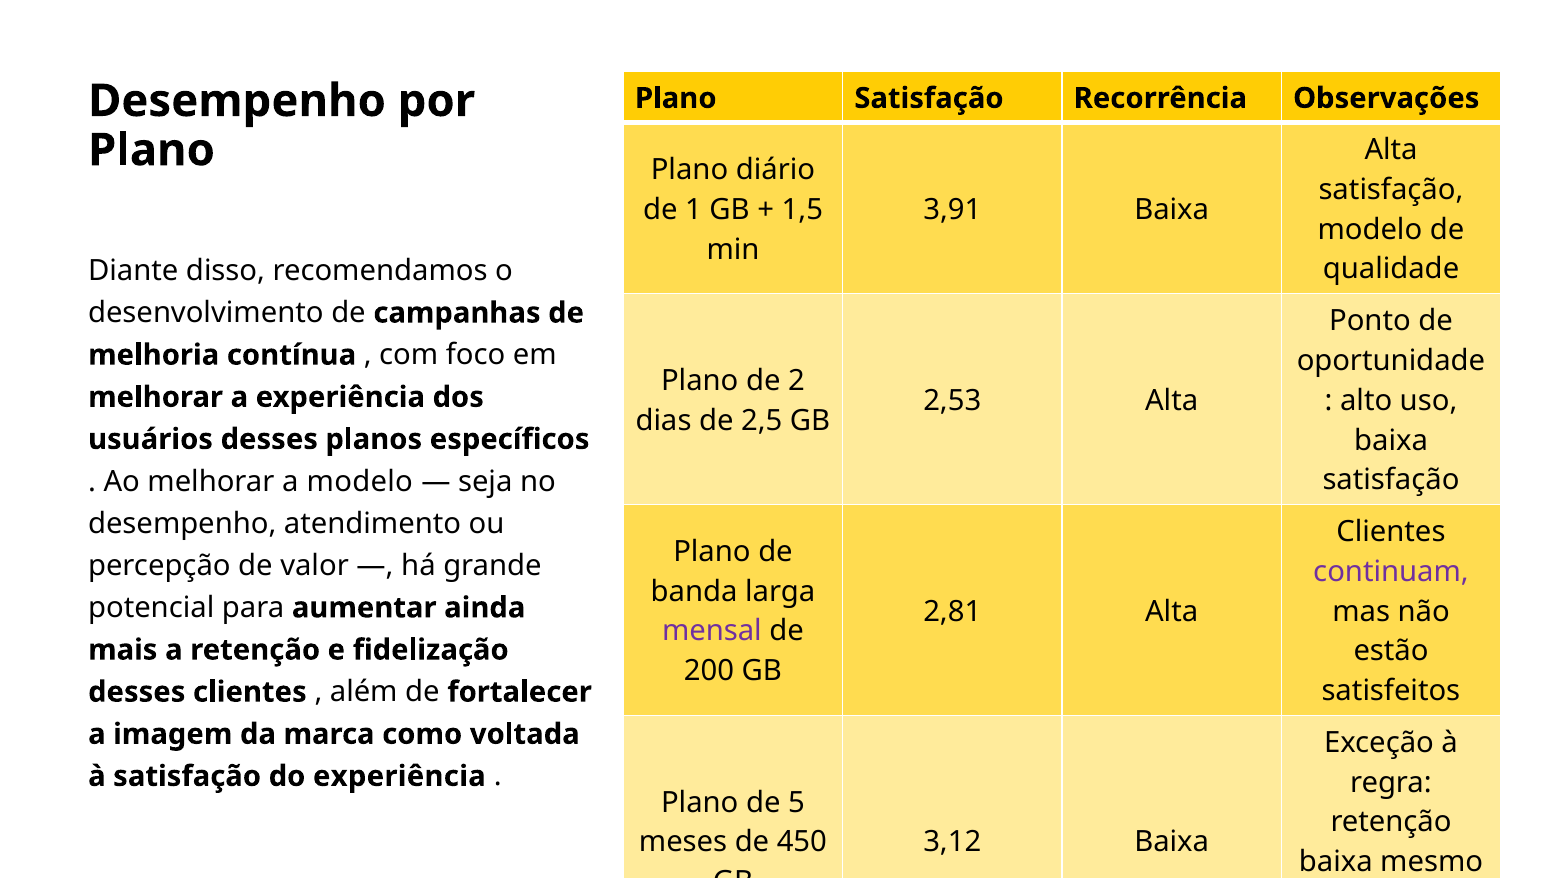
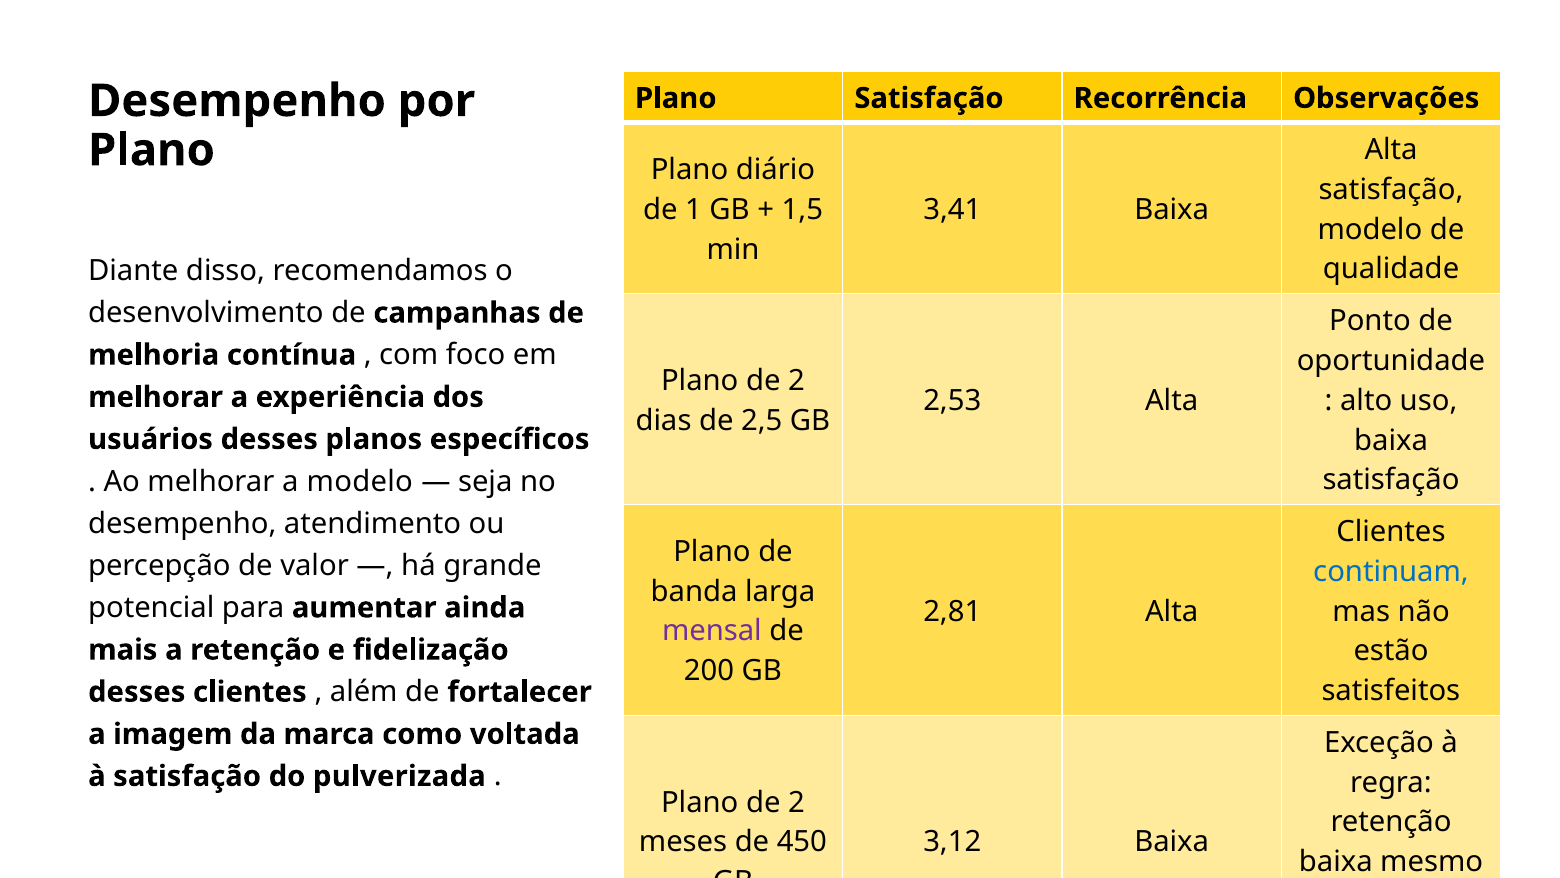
3,91: 3,91 -> 3,41 (952, 209)
continuam colour: purple -> blue (1391, 571)
do experiência: experiência -> pulverizada (399, 776)
5: 5 -> 2 (796, 802)
